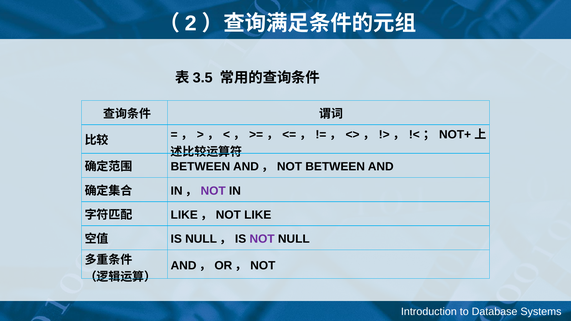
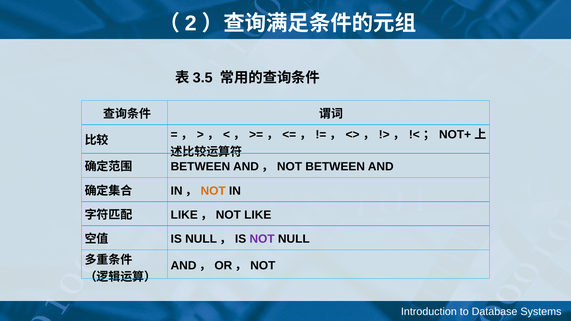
NOT colour: purple -> orange (213, 191)
